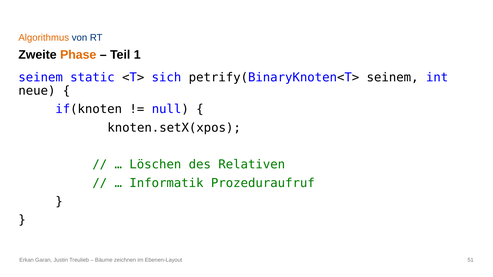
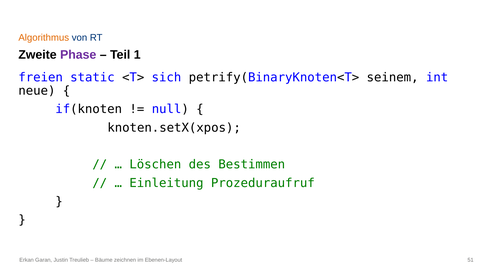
Phase colour: orange -> purple (78, 55)
seinem: seinem -> freien (41, 78)
Relativen: Relativen -> Bestimmen (252, 165)
Informatik: Informatik -> Einleitung (166, 183)
